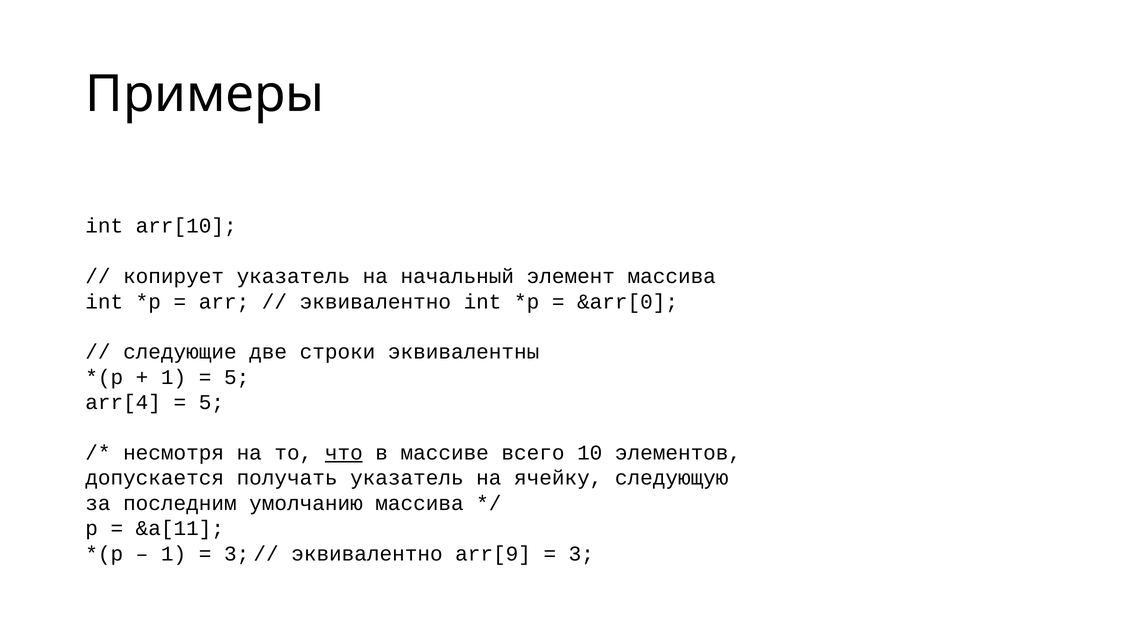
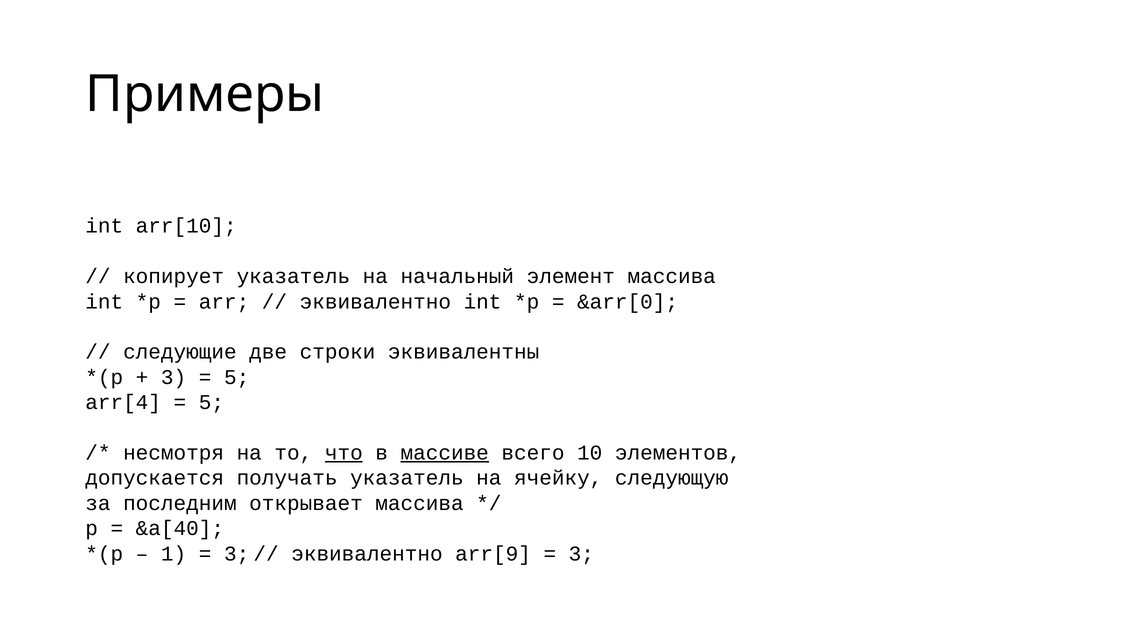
1: 1 -> 3 (174, 378)
массиве underline: none -> present (445, 453)
умолчанию: умолчанию -> открывает (306, 504)
&a[11: &a[11 -> &a[40 (180, 529)
